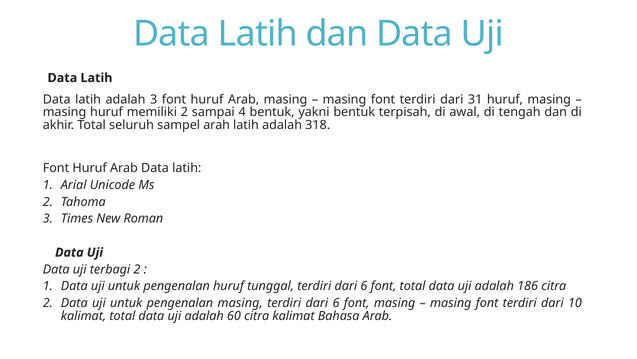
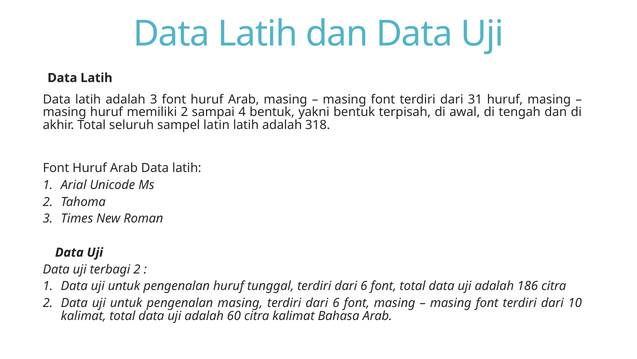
arah: arah -> latin (217, 125)
